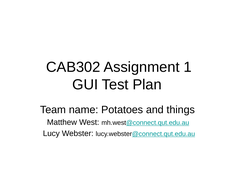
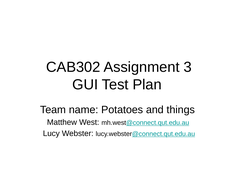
1: 1 -> 3 (188, 67)
